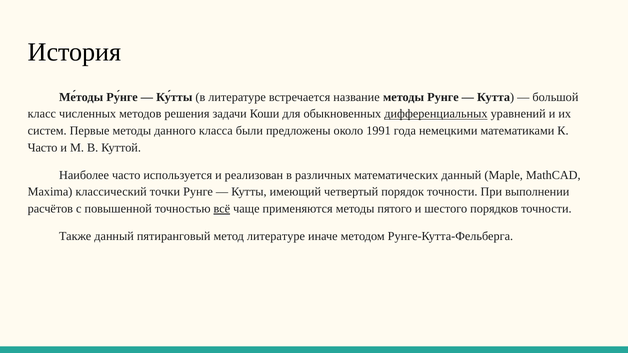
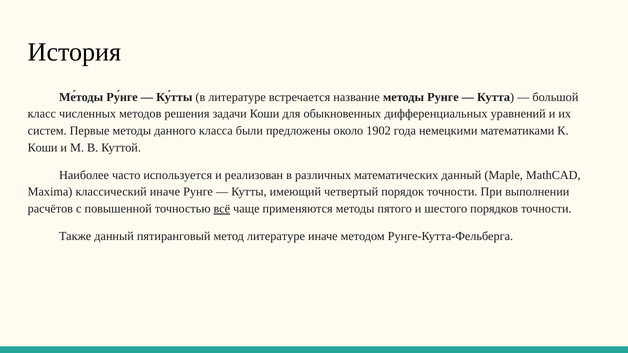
дифференциальных underline: present -> none (436, 114)
1991: 1991 -> 1902 (379, 131)
Часто: Часто -> Коши (43, 148)
классический точки: точки -> иначе (165, 192)
